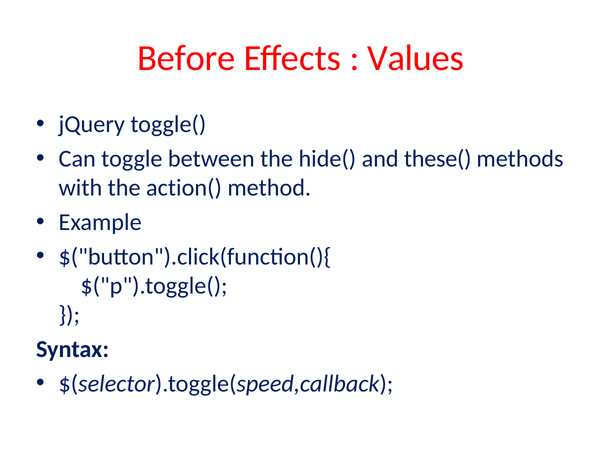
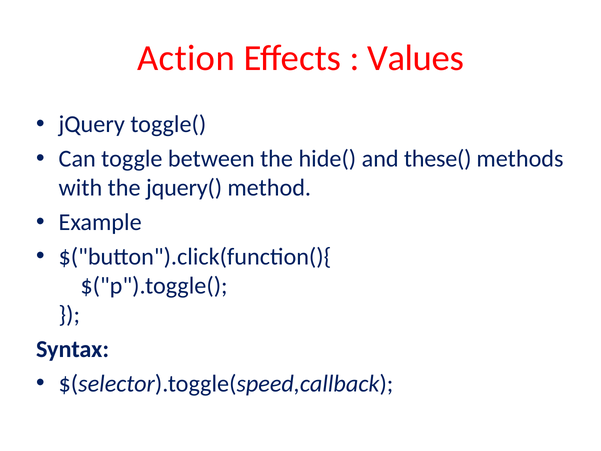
Before: Before -> Action (186, 58)
action(: action( -> jquery( (184, 188)
